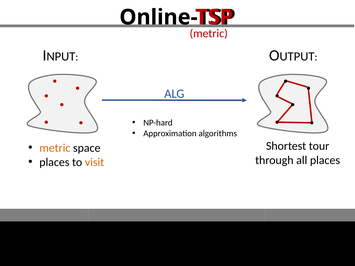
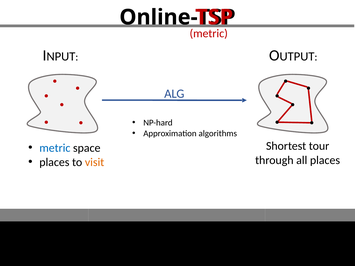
metric colour: orange -> blue (55, 148)
